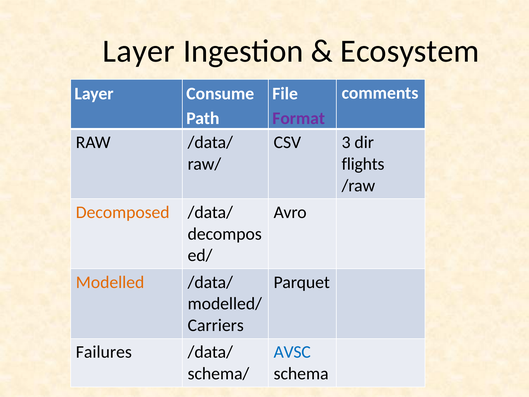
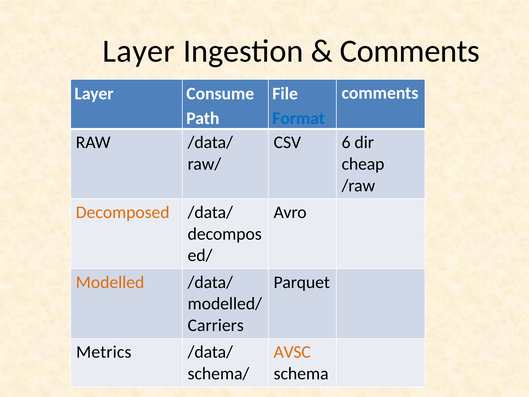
Ecosystem: Ecosystem -> Comments (410, 51)
Format colour: purple -> blue (299, 118)
3: 3 -> 6 (346, 142)
flights: flights -> cheap (363, 164)
Failures: Failures -> Metrics (104, 352)
AVSC colour: blue -> orange (292, 352)
